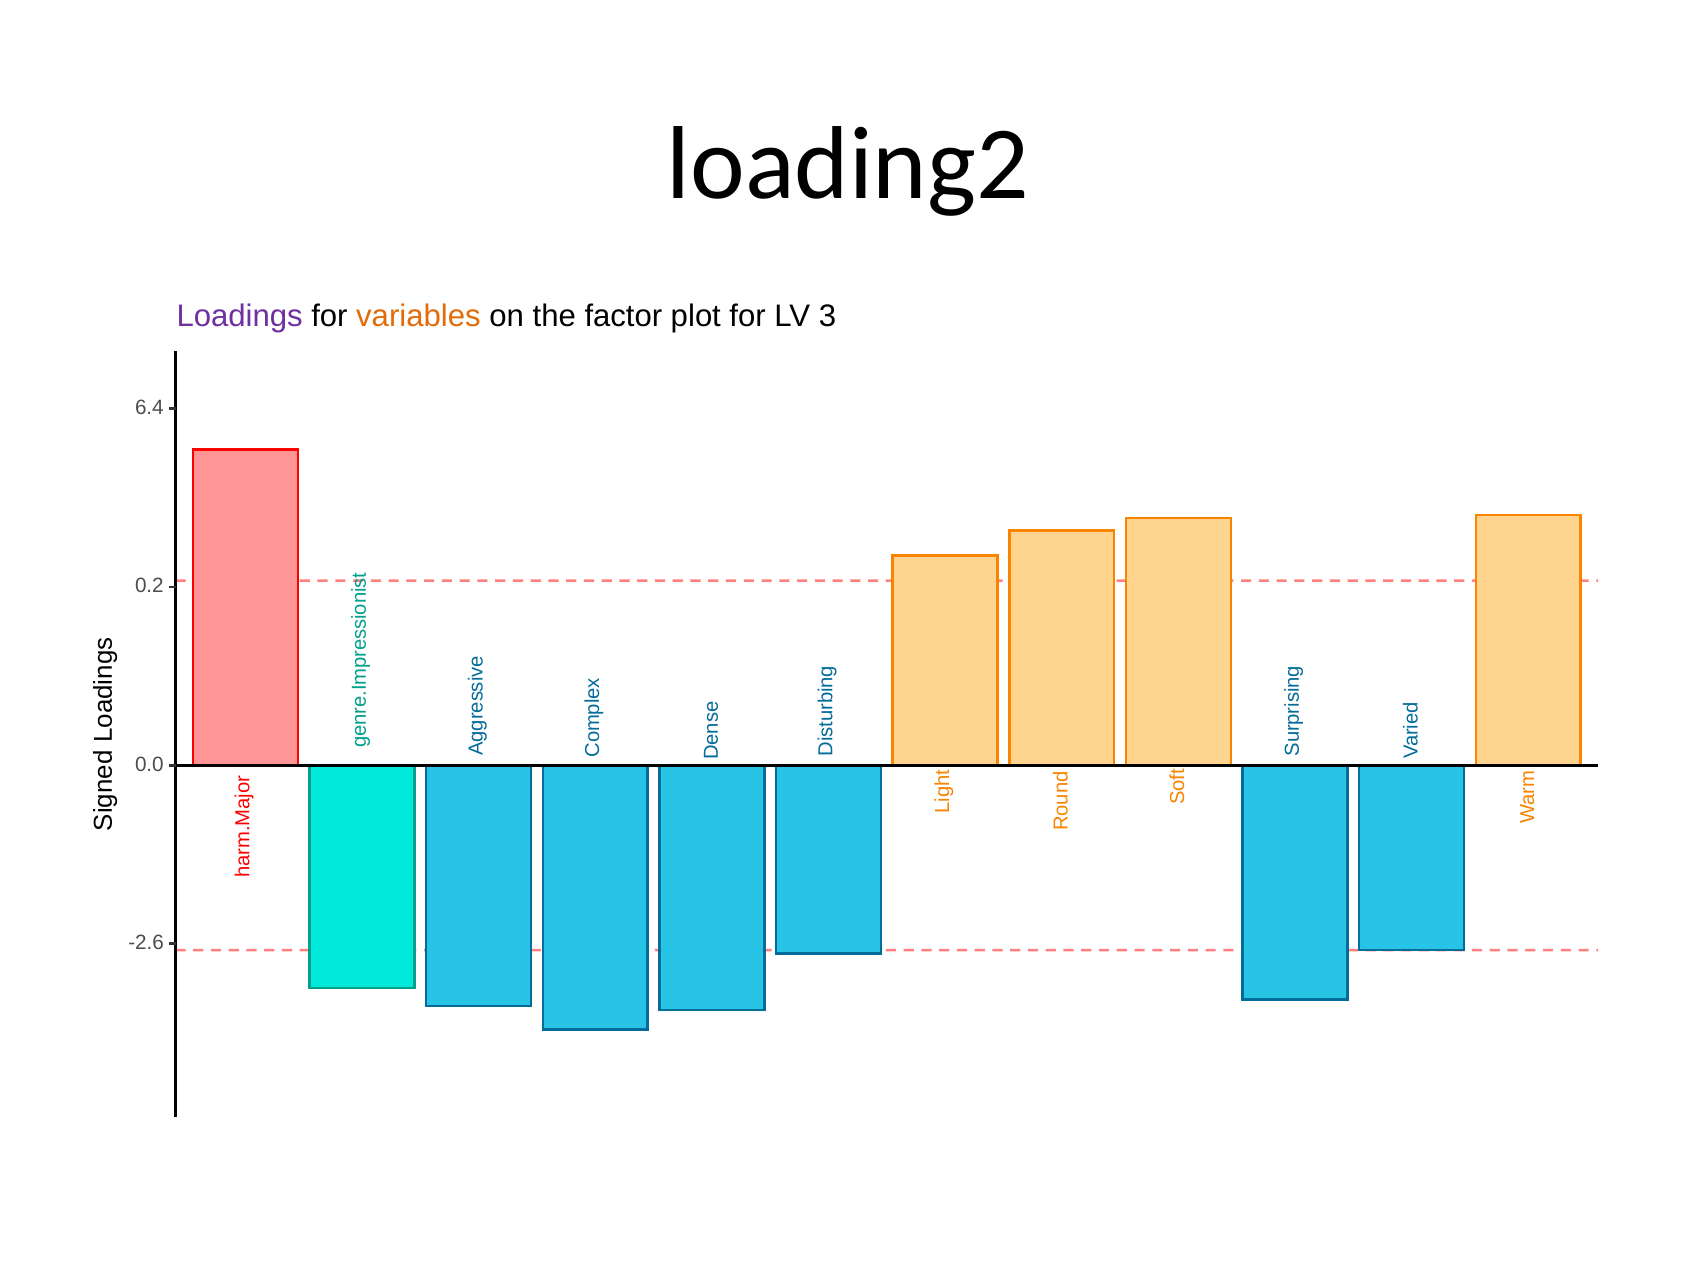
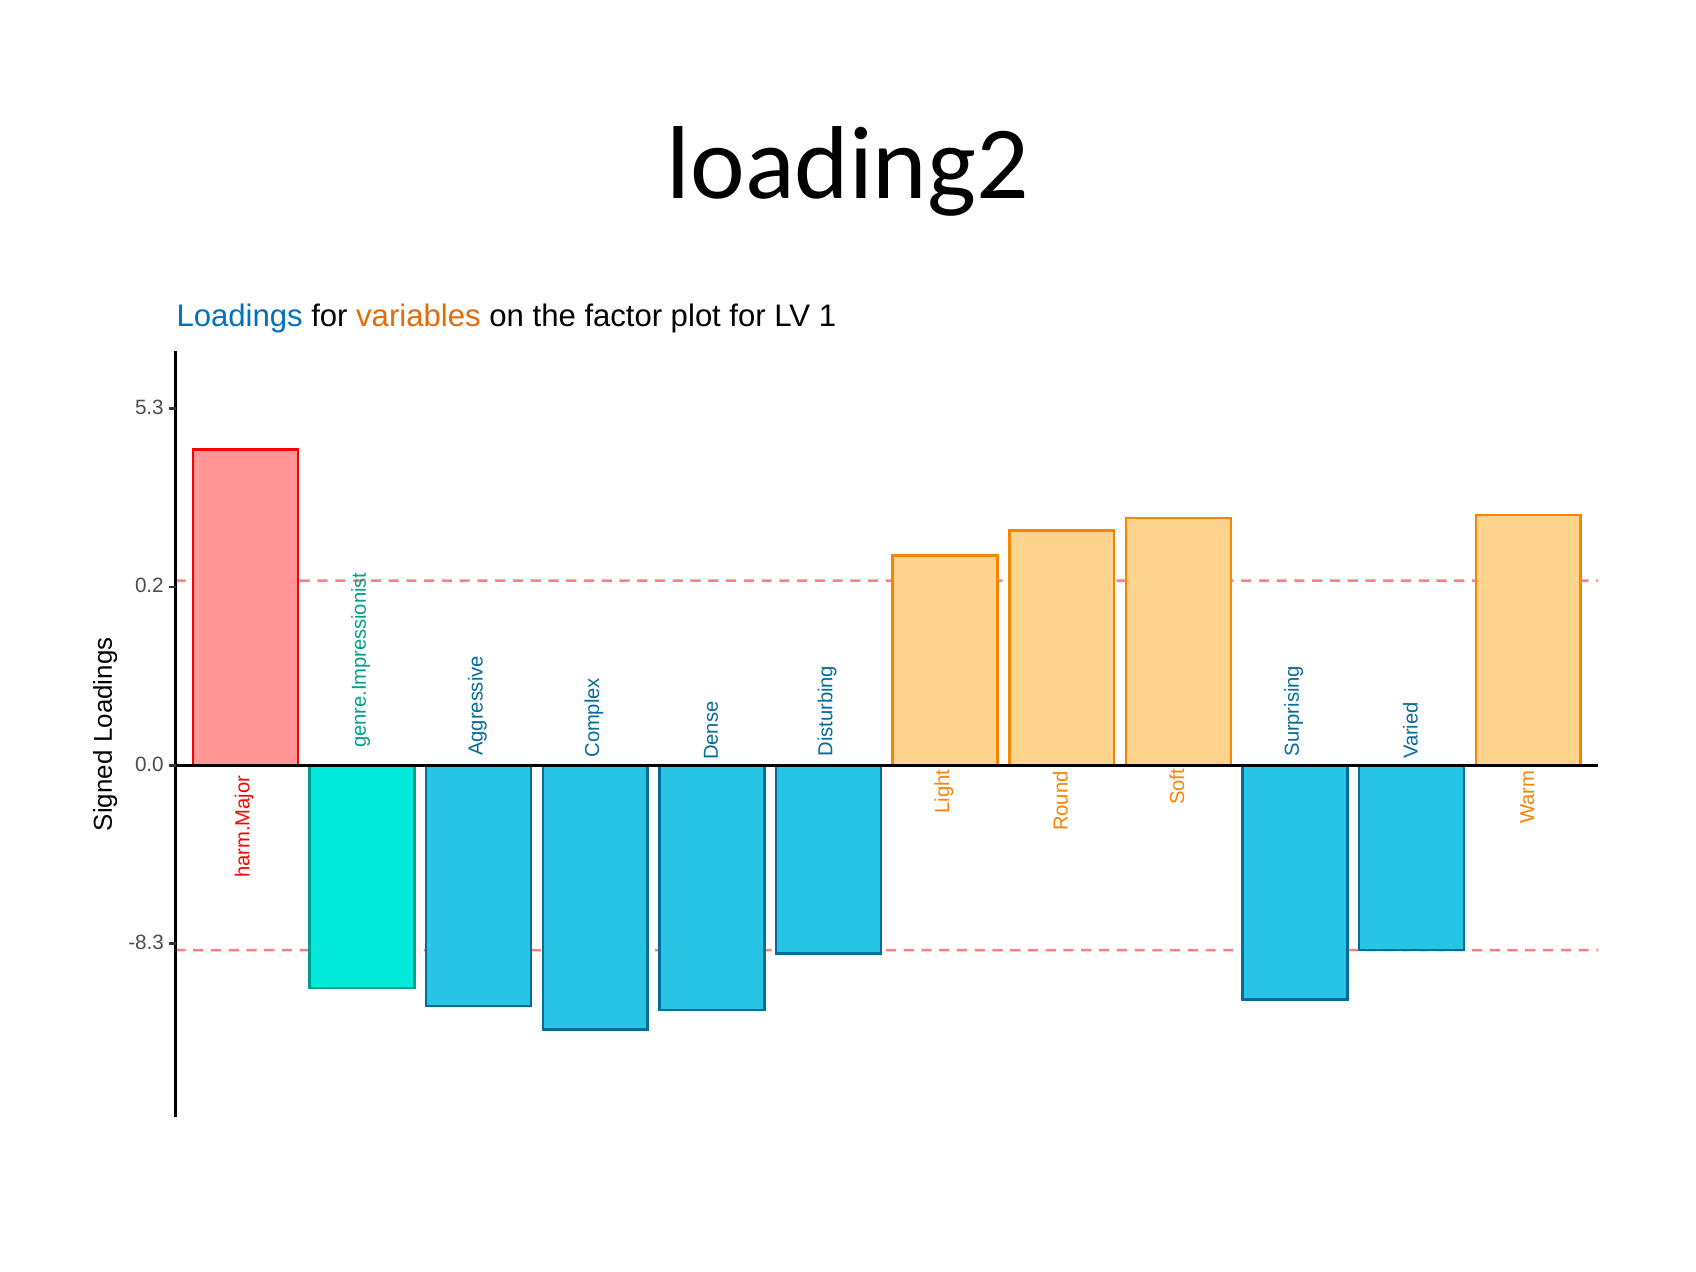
Loadings colour: purple -> blue (240, 316)
3: 3 -> 1 (827, 316)
6.4: 6.4 -> 5.3 (149, 408)
-2.6: -2.6 -> -8.3 (146, 943)
